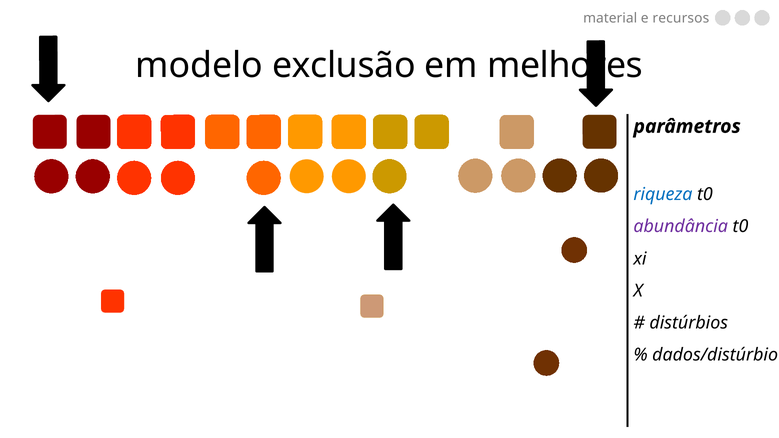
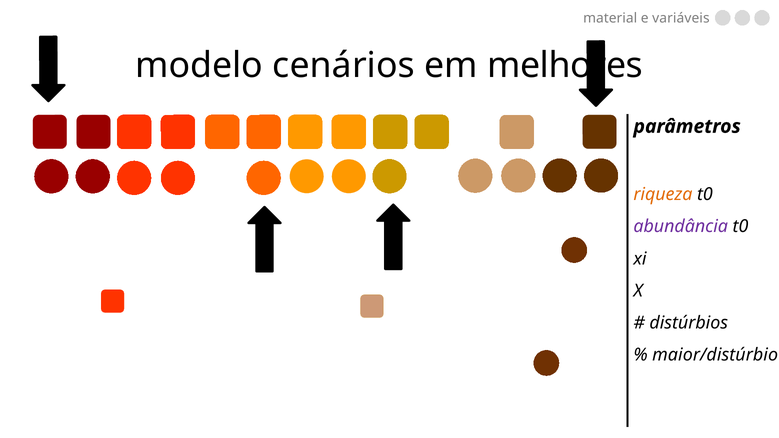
recursos: recursos -> variáveis (681, 18)
exclusão: exclusão -> cenários (344, 65)
riqueza colour: blue -> orange (663, 195)
dados/distúrbio: dados/distúrbio -> maior/distúrbio (715, 355)
